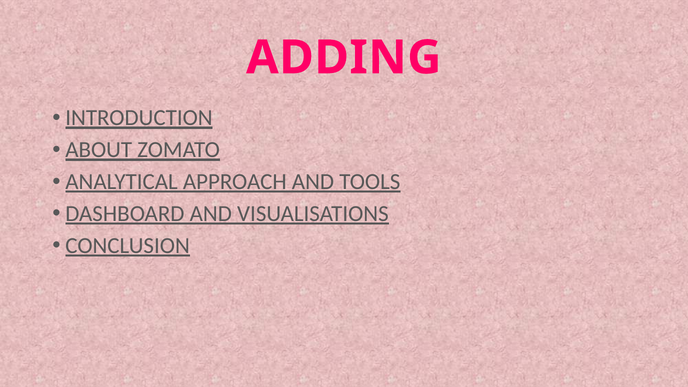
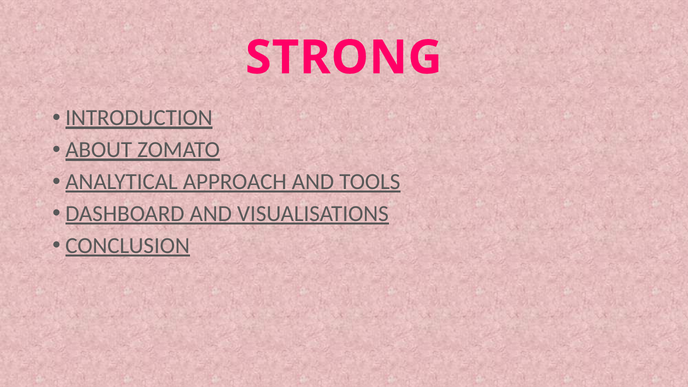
ADDING: ADDING -> STRONG (344, 58)
